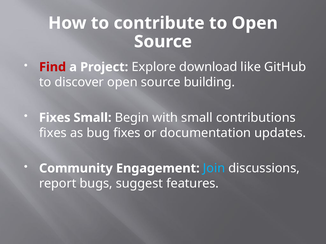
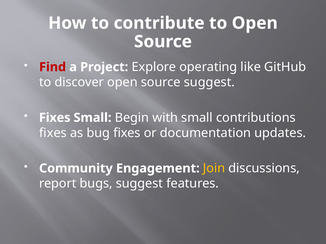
download: download -> operating (208, 67)
source building: building -> suggest (209, 82)
Join colour: light blue -> yellow (214, 169)
